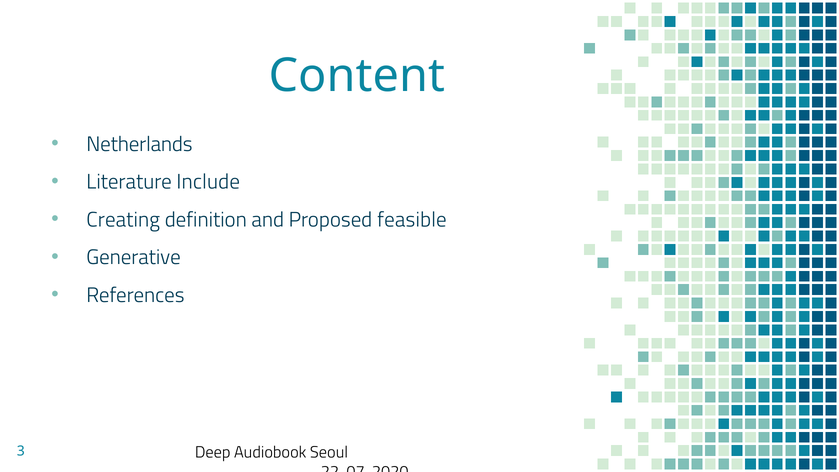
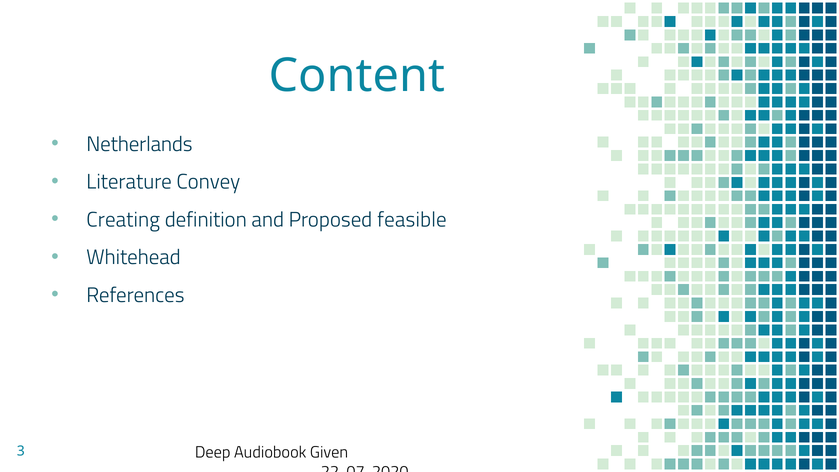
Include: Include -> Convey (208, 182)
Generative: Generative -> Whitehead (134, 257)
Seoul: Seoul -> Given (329, 452)
